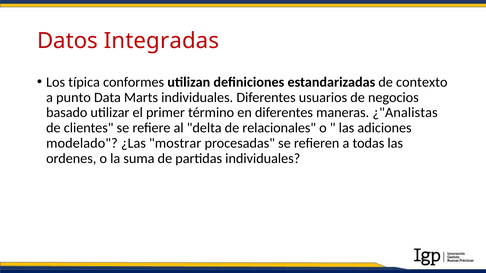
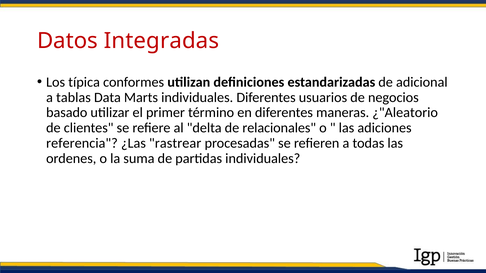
contexto: contexto -> adicional (422, 82)
punto: punto -> tablas (73, 97)
¿"Analistas: ¿"Analistas -> ¿"Aleatorio (405, 113)
modelado: modelado -> referencia (82, 143)
mostrar: mostrar -> rastrear (175, 143)
